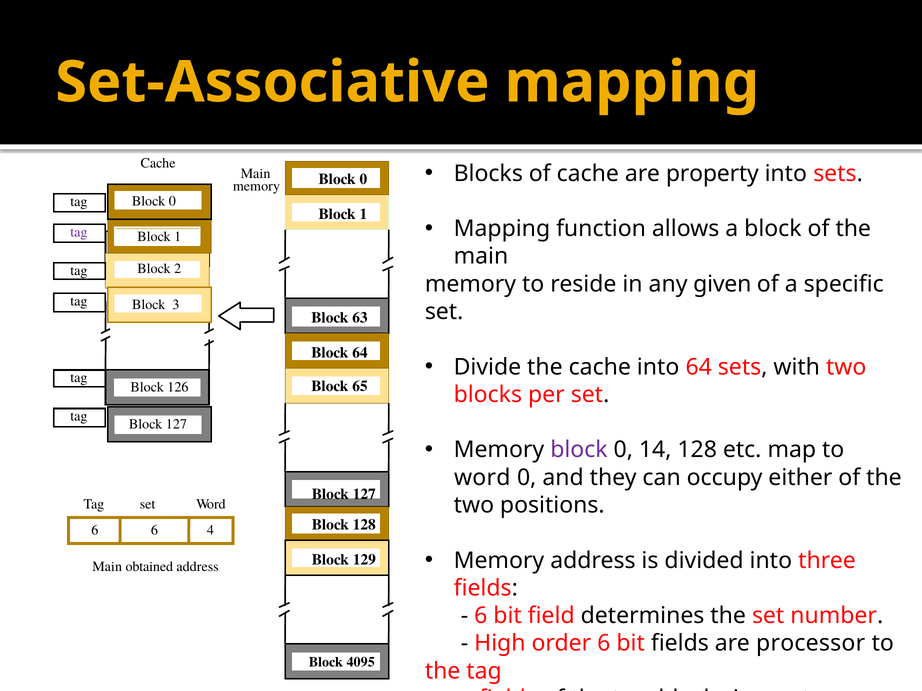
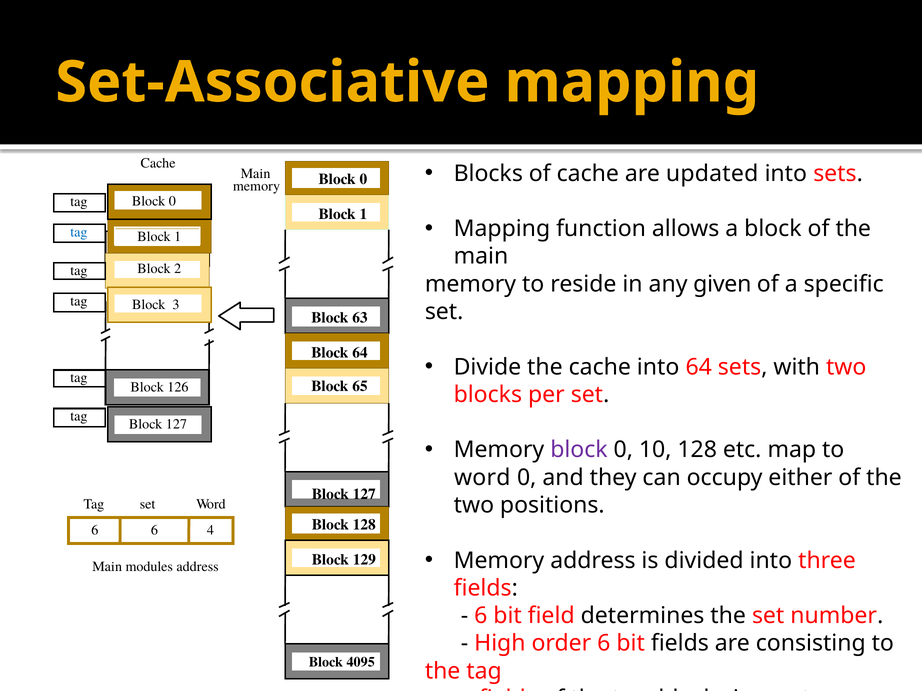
property: property -> updated (712, 174)
tag colour: purple -> blue (79, 232)
14: 14 -> 10 (655, 450)
obtained: obtained -> modules (149, 567)
processor: processor -> consisting (811, 644)
